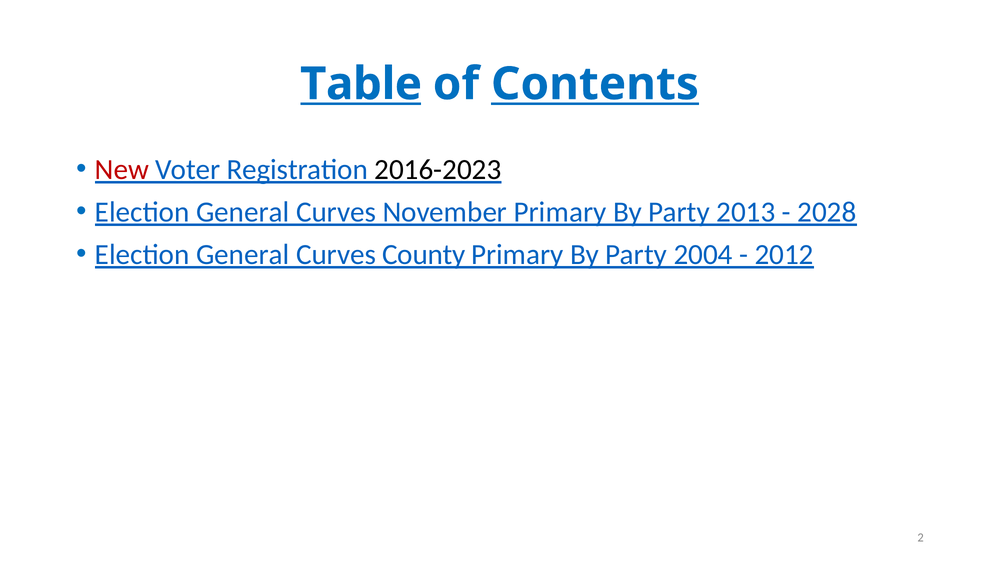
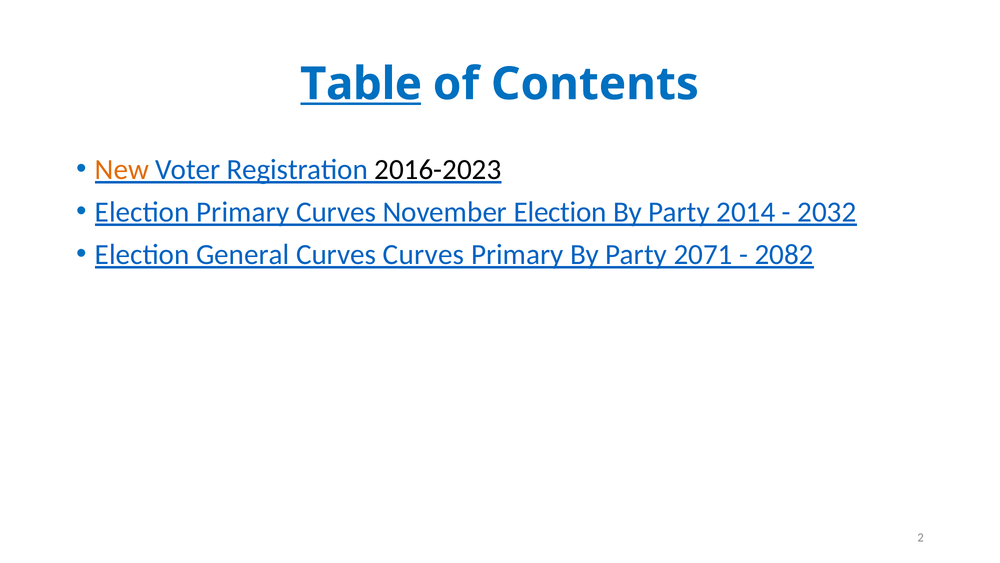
Contents underline: present -> none (595, 84)
New colour: red -> orange (122, 170)
General: General -> Primary (243, 212)
November Primary: Primary -> Election (560, 212)
2013: 2013 -> 2014 (746, 212)
2028: 2028 -> 2032 (827, 212)
Curves County: County -> Curves (423, 254)
2004: 2004 -> 2071 (703, 254)
2012: 2012 -> 2082 (784, 254)
